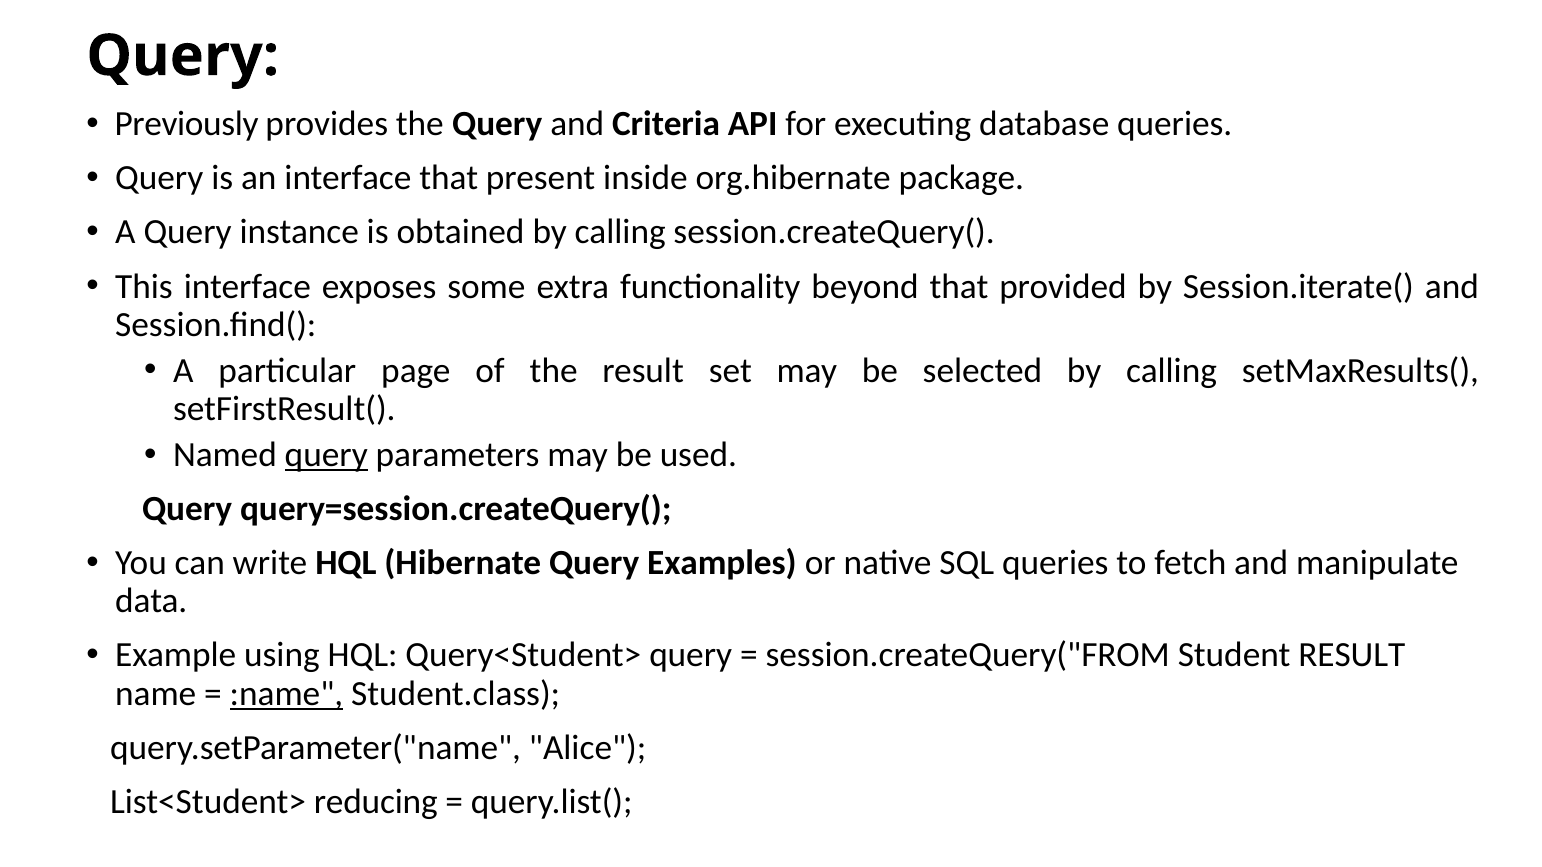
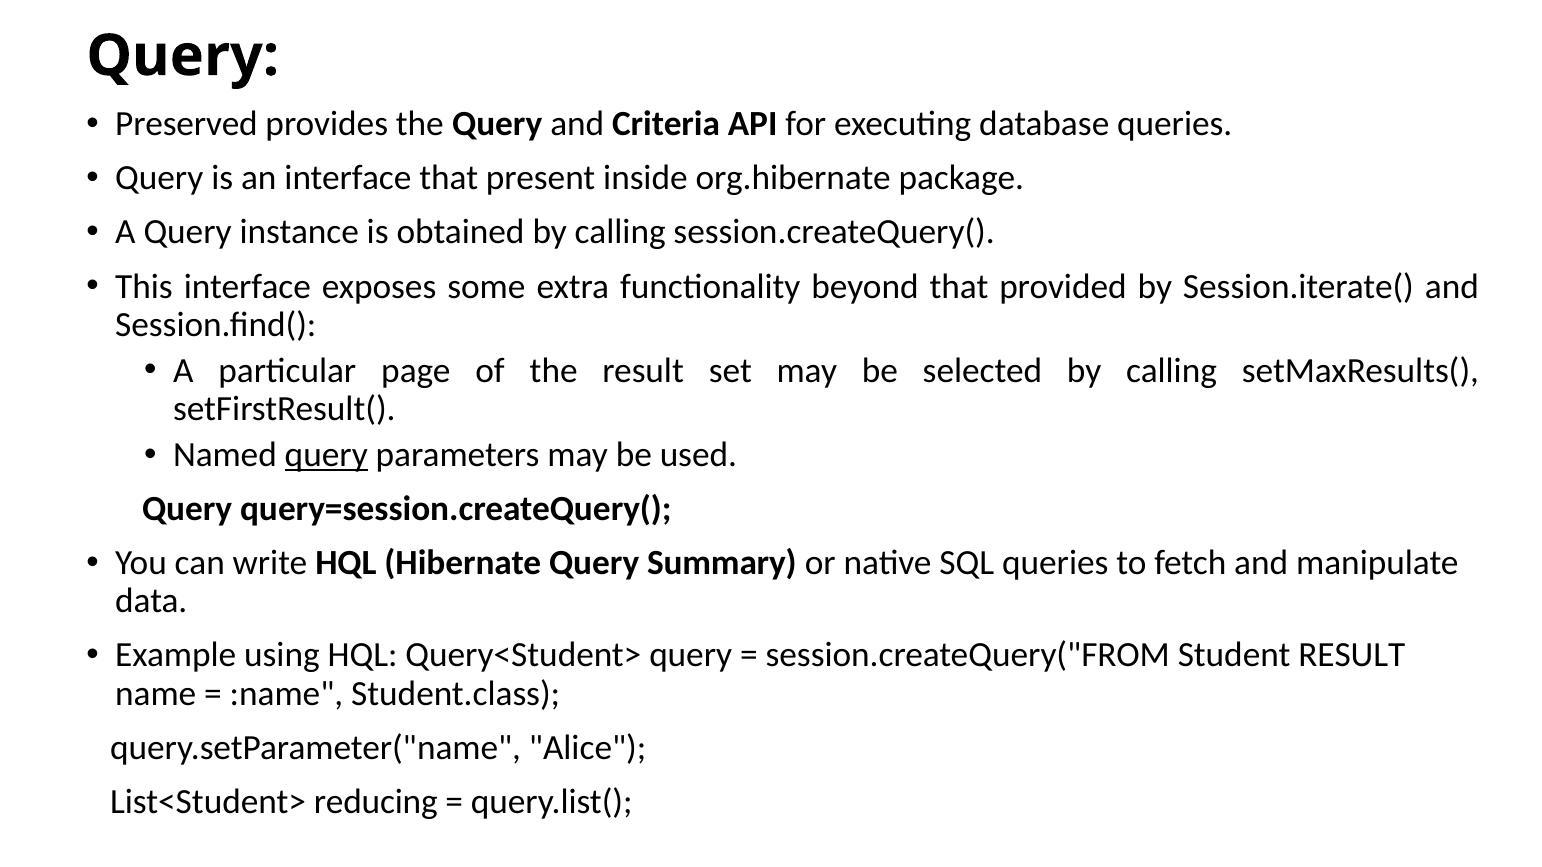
Previously: Previously -> Preserved (186, 124)
Examples: Examples -> Summary (722, 563)
:name underline: present -> none (286, 694)
